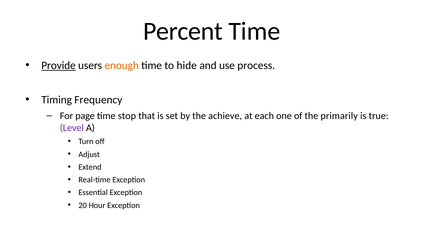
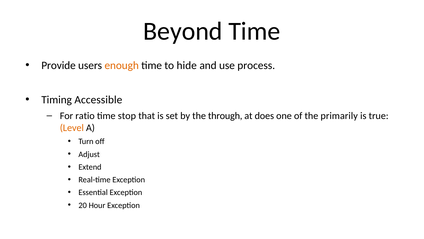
Percent: Percent -> Beyond (183, 31)
Provide underline: present -> none (59, 65)
Frequency: Frequency -> Accessible (98, 100)
page: page -> ratio (85, 116)
achieve: achieve -> through (225, 116)
each: each -> does (264, 116)
Level colour: purple -> orange (72, 128)
